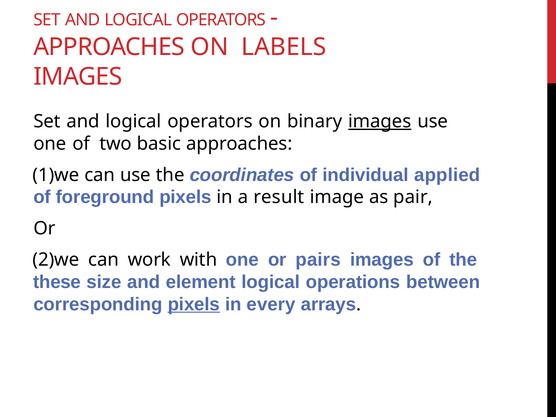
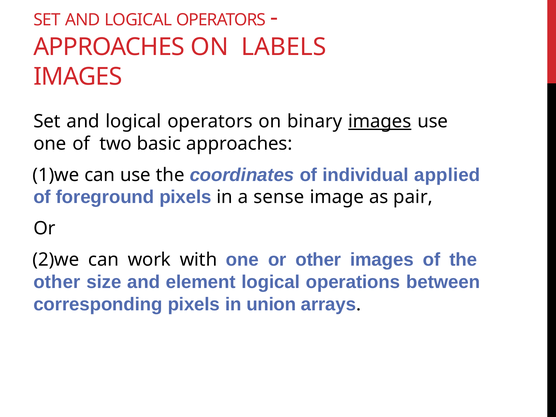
result: result -> sense (279, 197)
or pairs: pairs -> other (318, 260)
these: these -> other (57, 282)
pixels underline: present -> none (194, 304)
every: every -> union (271, 304)
